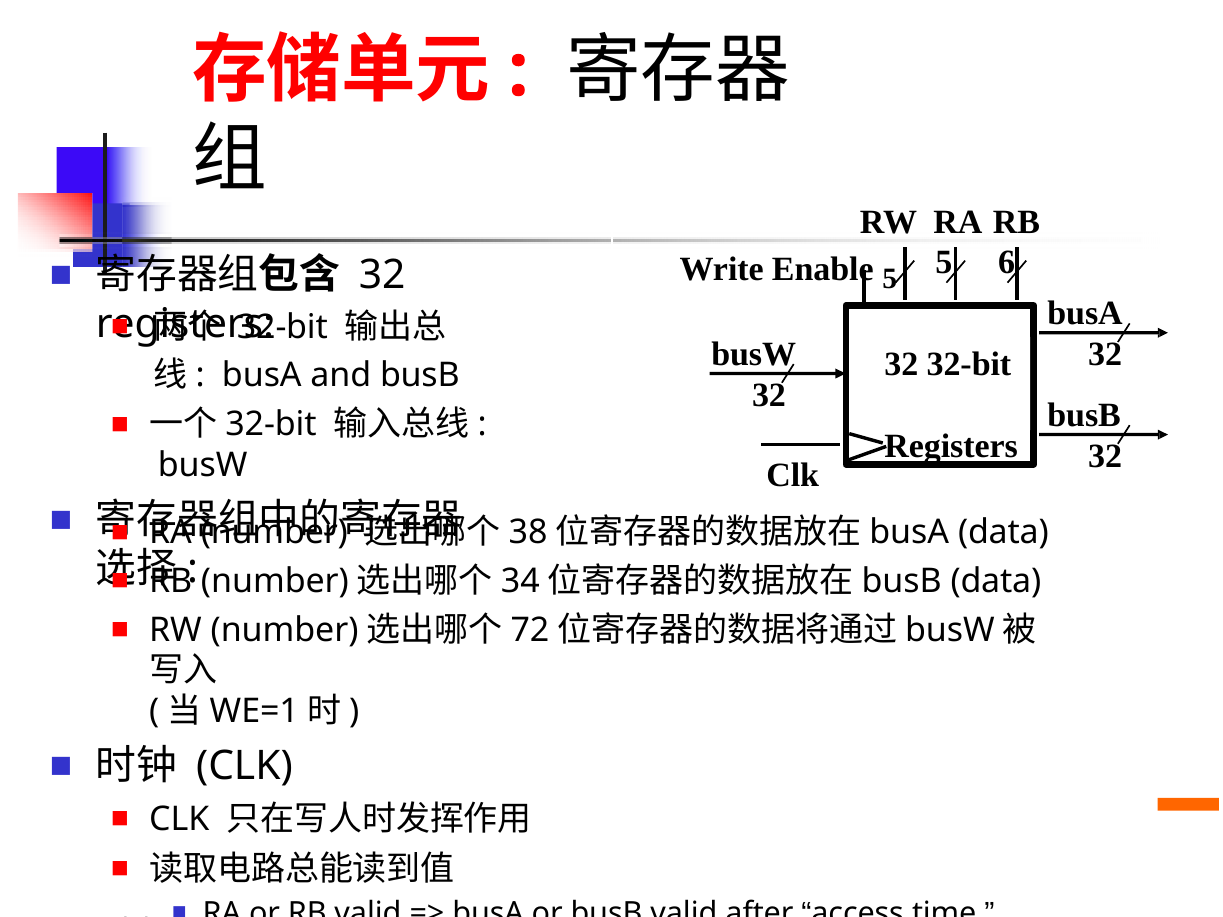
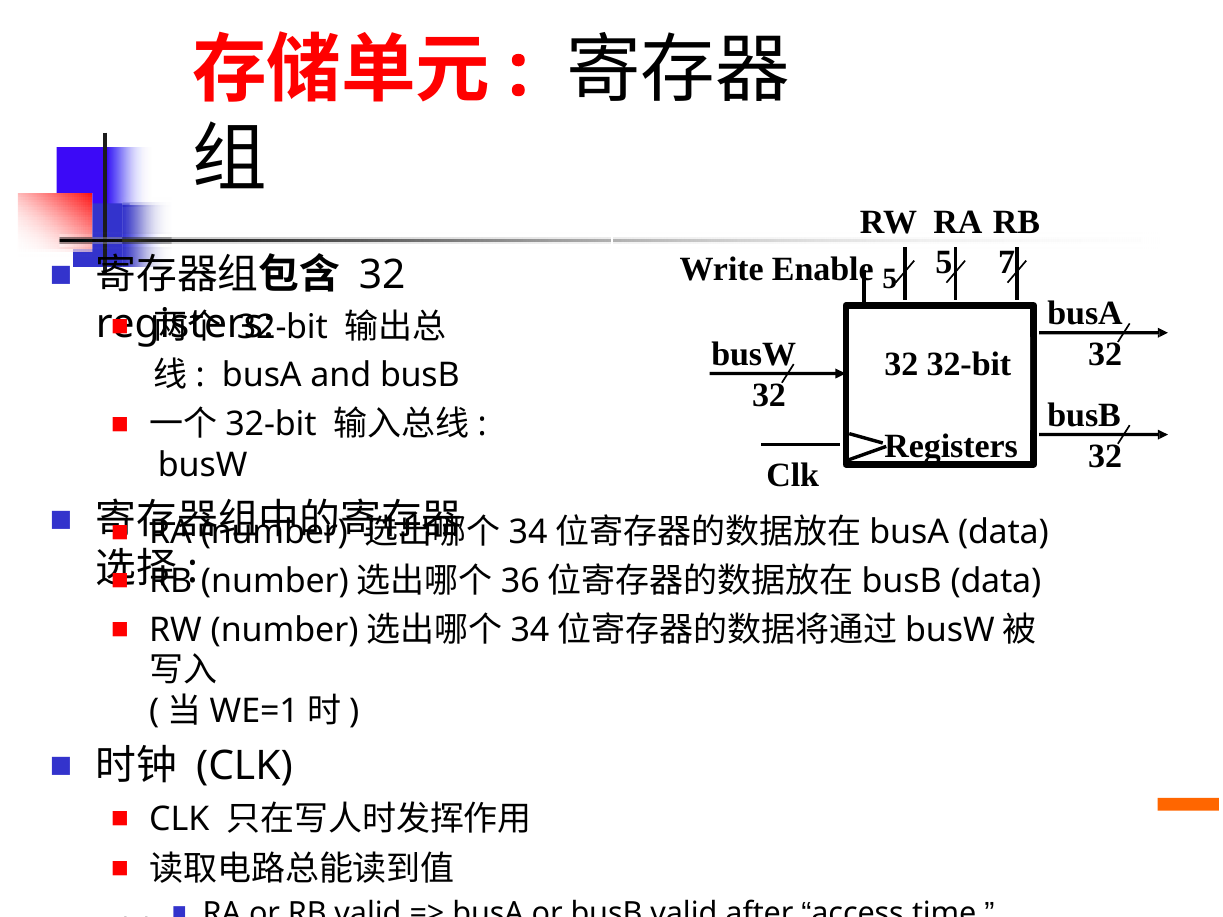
6: 6 -> 7 (1007, 263)
38: 38 -> 34 (528, 532)
34: 34 -> 36 (520, 581)
72: 72 -> 34 (530, 630)
